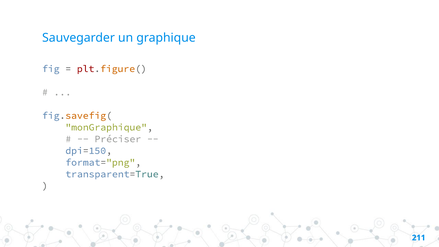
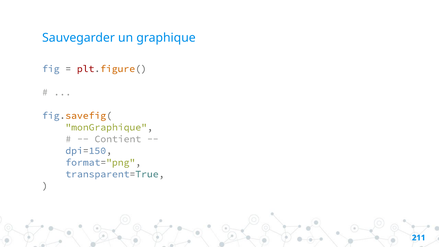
Préciser: Préciser -> Contient (118, 139)
